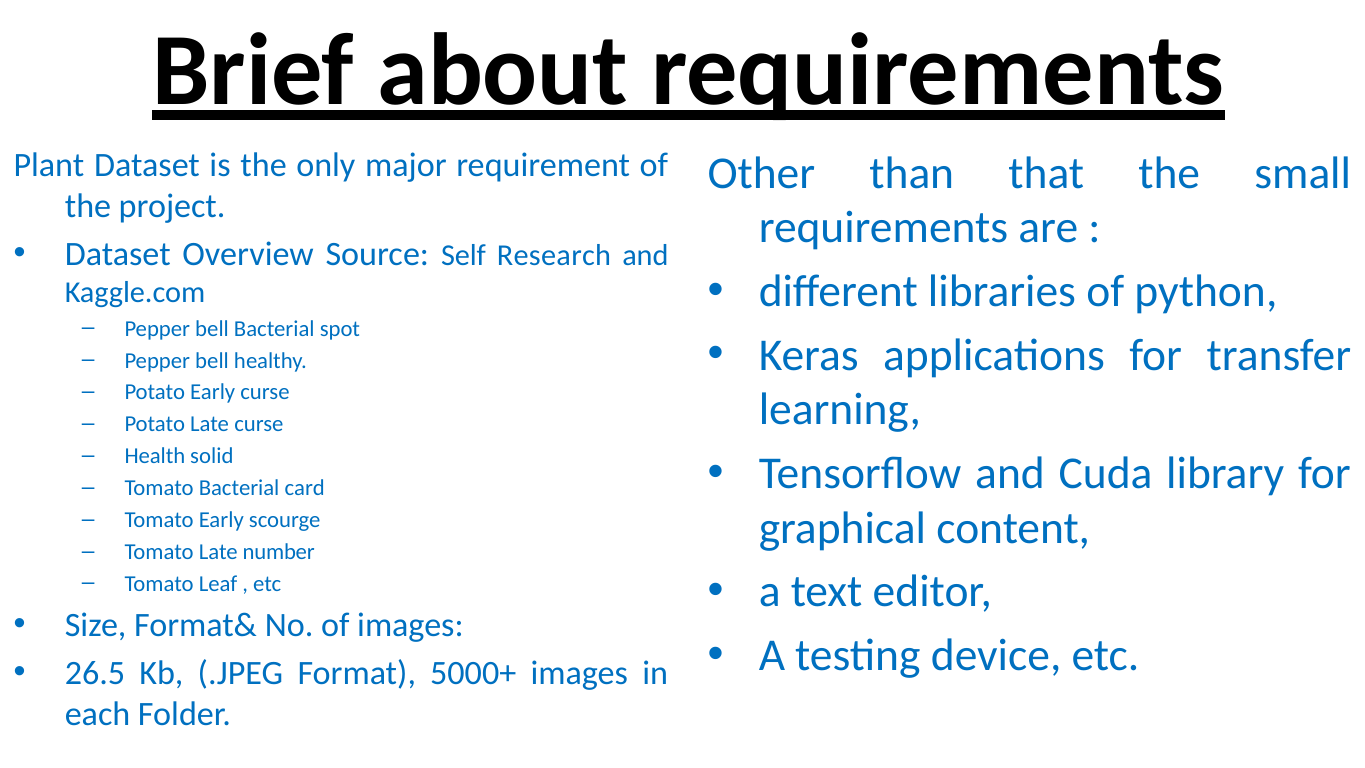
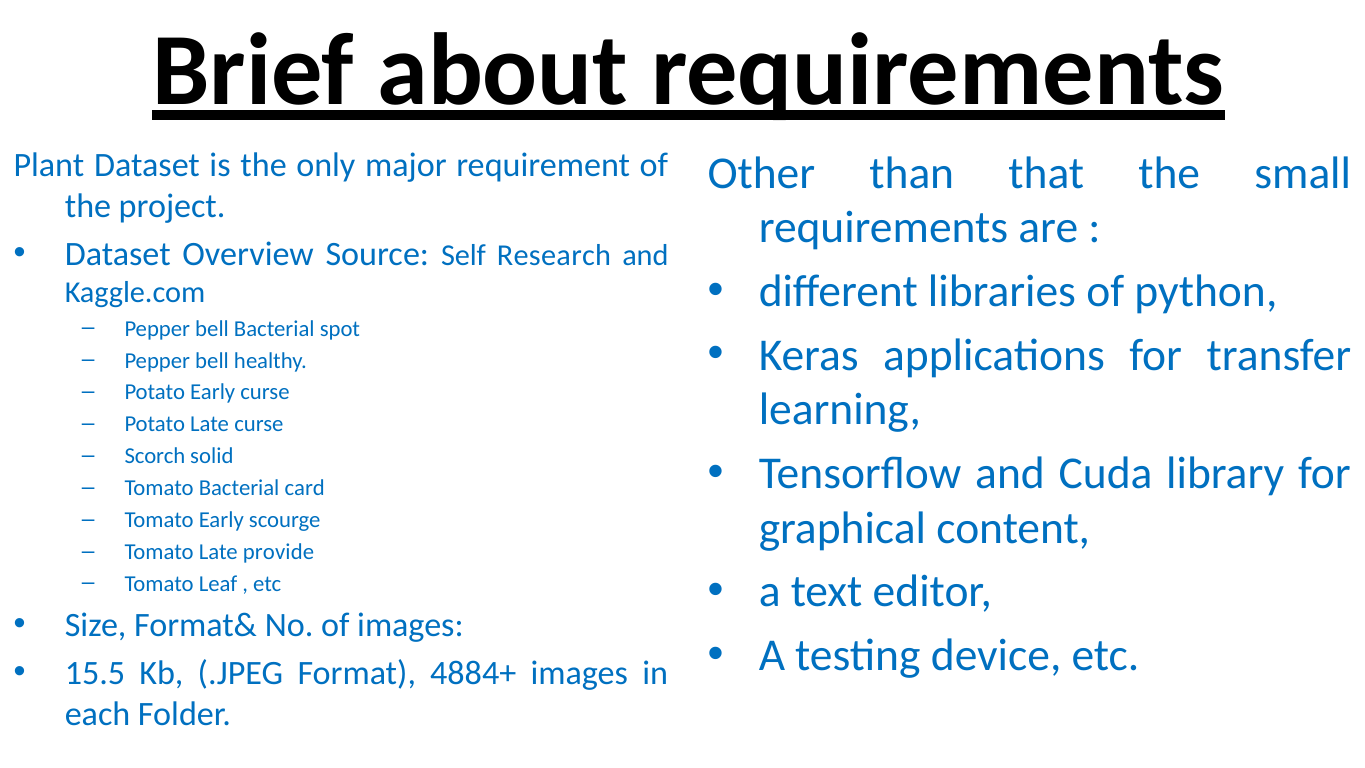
Health: Health -> Scorch (155, 456)
number: number -> provide (279, 552)
26.5: 26.5 -> 15.5 (95, 673)
5000+: 5000+ -> 4884+ (473, 673)
